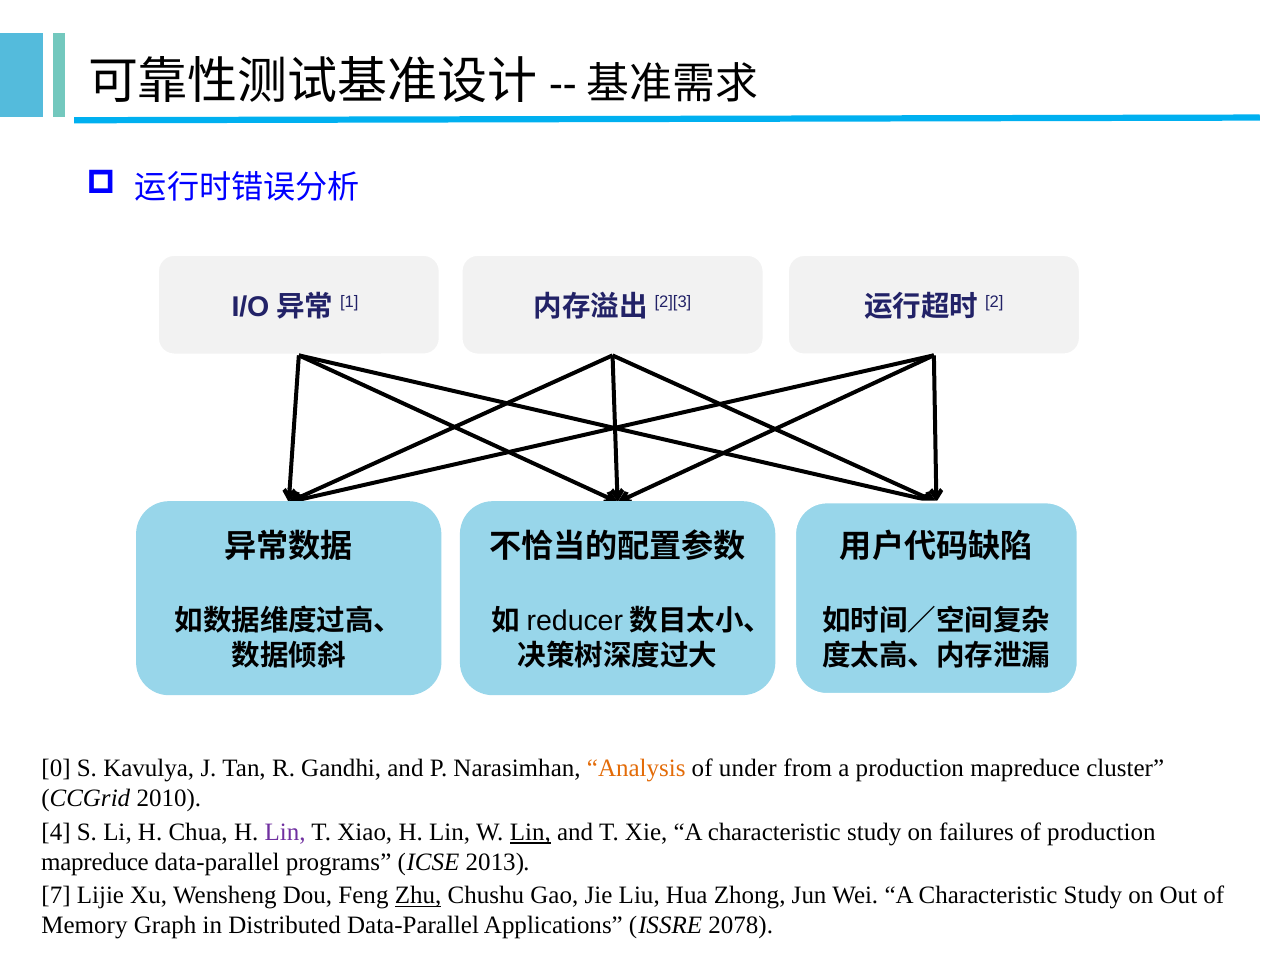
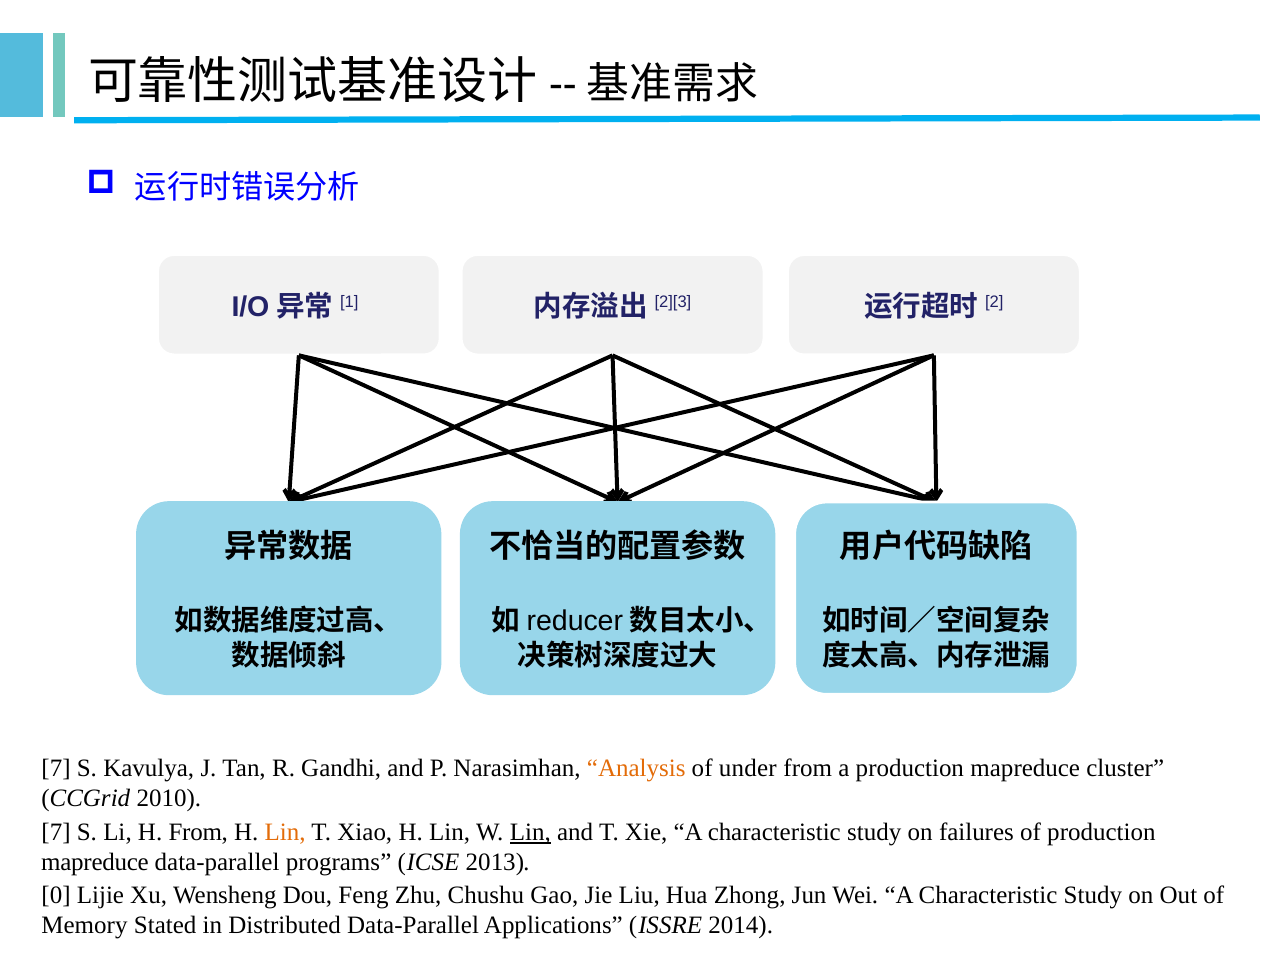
0: 0 -> 7 (56, 768)
4: 4 -> 7 (56, 832)
H Chua: Chua -> From (198, 832)
Lin colour: purple -> orange (285, 832)
7: 7 -> 0 (56, 895)
Zhu underline: present -> none (418, 895)
Graph: Graph -> Stated (165, 925)
2078: 2078 -> 2014 (741, 925)
